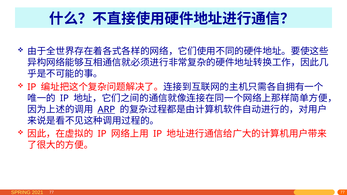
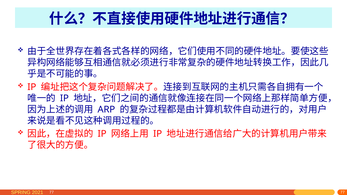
ARP underline: present -> none (106, 110)
